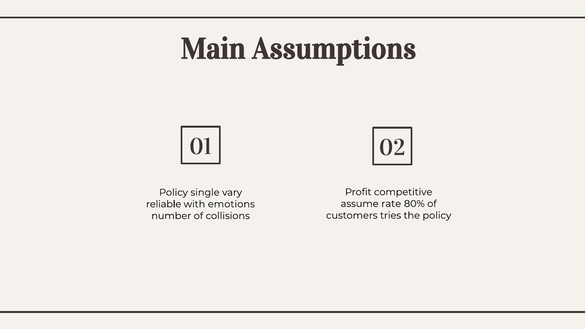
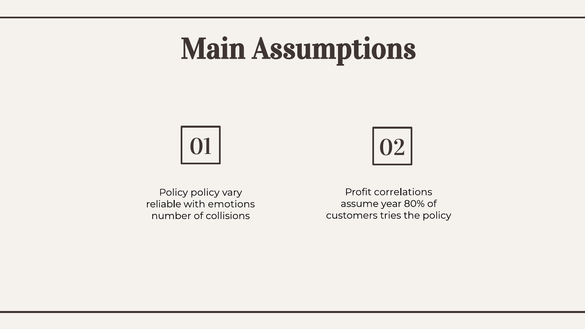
competitive: competitive -> correlations (403, 192)
Policy single: single -> policy (205, 192)
rate: rate -> year (391, 204)
